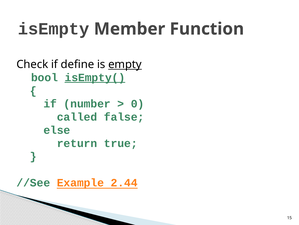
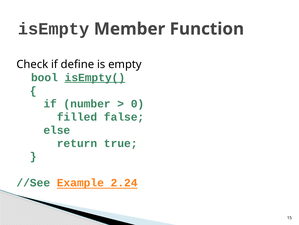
empty underline: present -> none (125, 64)
called: called -> filled (77, 117)
2.44: 2.44 -> 2.24 (124, 182)
